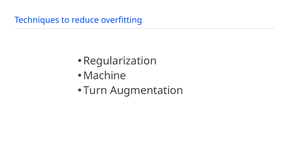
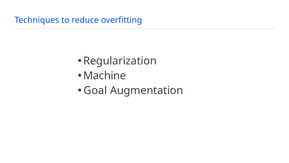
Turn: Turn -> Goal (95, 90)
